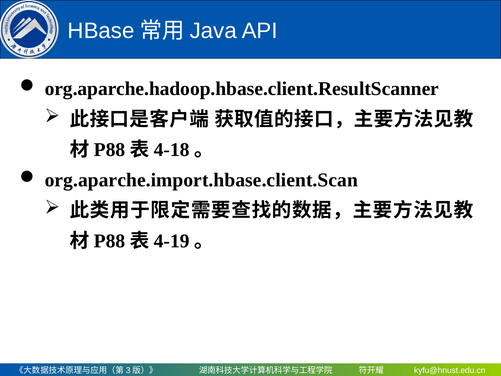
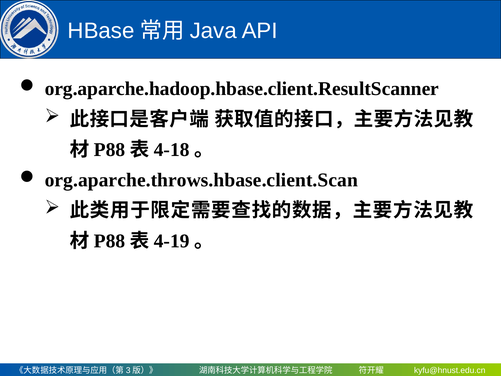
org.aparche.import.hbase.client.Scan: org.aparche.import.hbase.client.Scan -> org.aparche.throws.hbase.client.Scan (201, 180)
